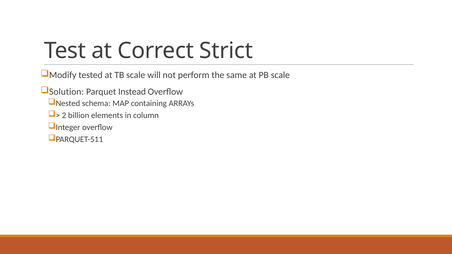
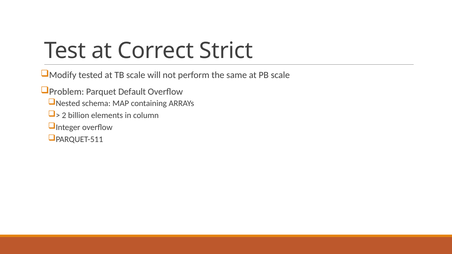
Solution: Solution -> Problem (67, 92)
Instead: Instead -> Default (132, 92)
